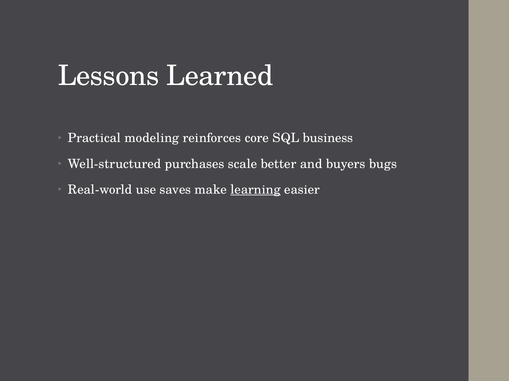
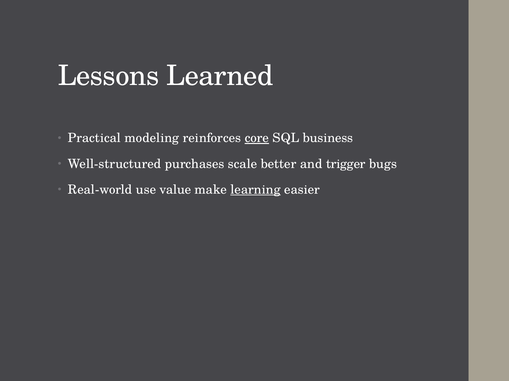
core underline: none -> present (257, 138)
buyers: buyers -> trigger (346, 164)
saves: saves -> value (175, 190)
